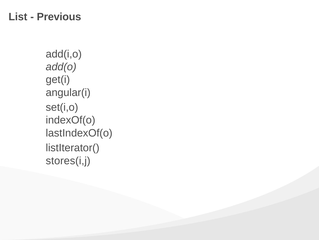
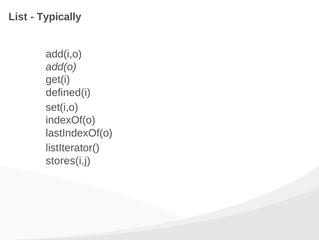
Previous: Previous -> Typically (59, 17)
angular(i: angular(i -> defined(i (68, 92)
